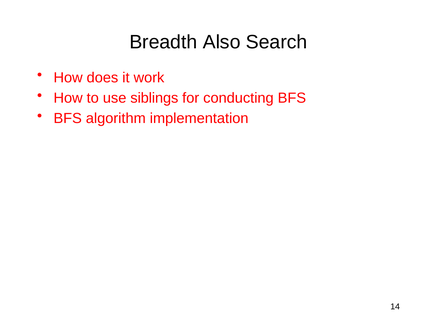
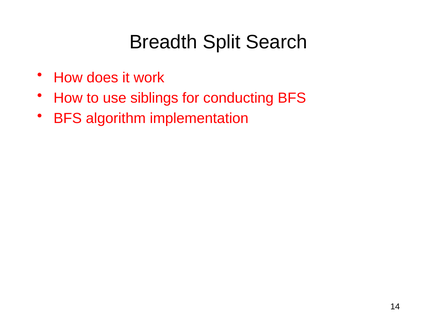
Also: Also -> Split (222, 42)
